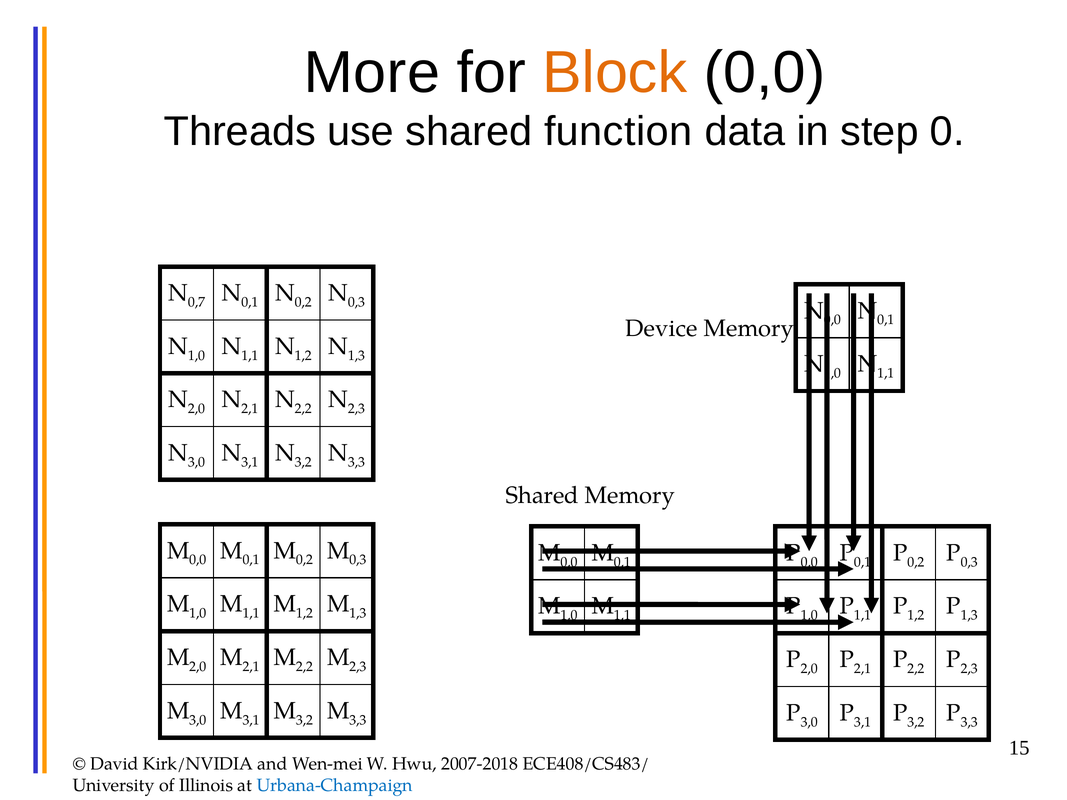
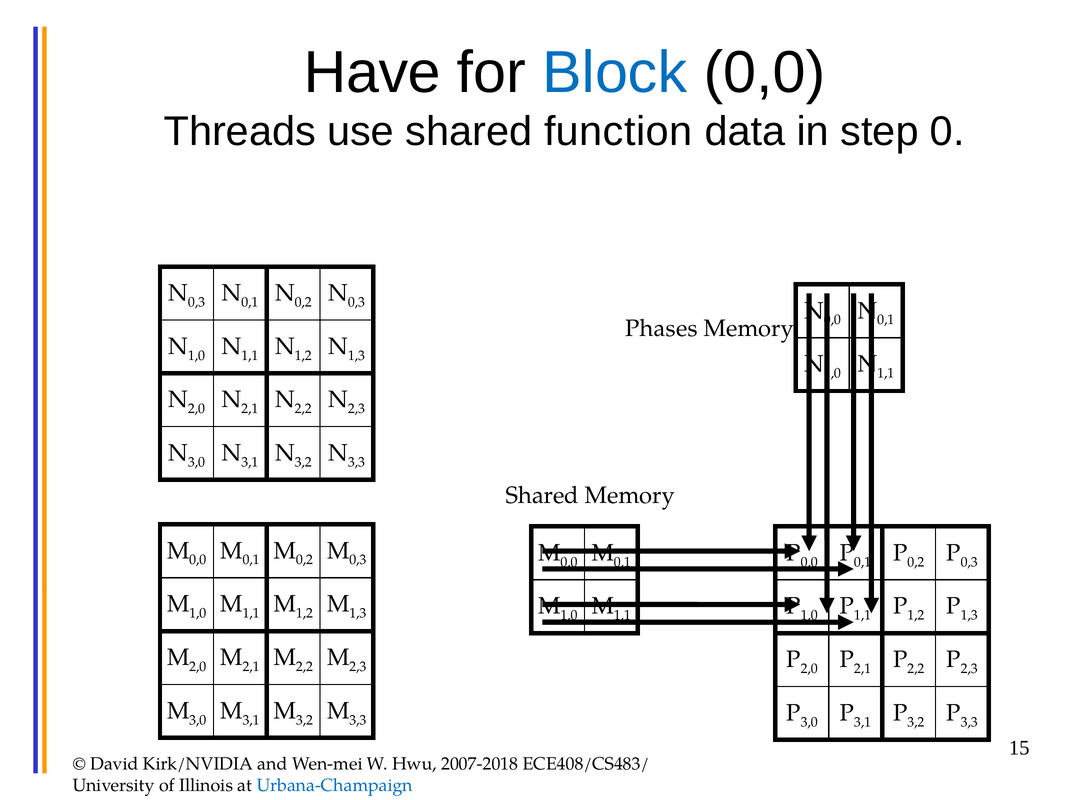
More: More -> Have (372, 73)
Block colour: orange -> blue (615, 73)
0,7: 0,7 -> 0,3 (196, 302)
Device: Device -> Phases (661, 328)
